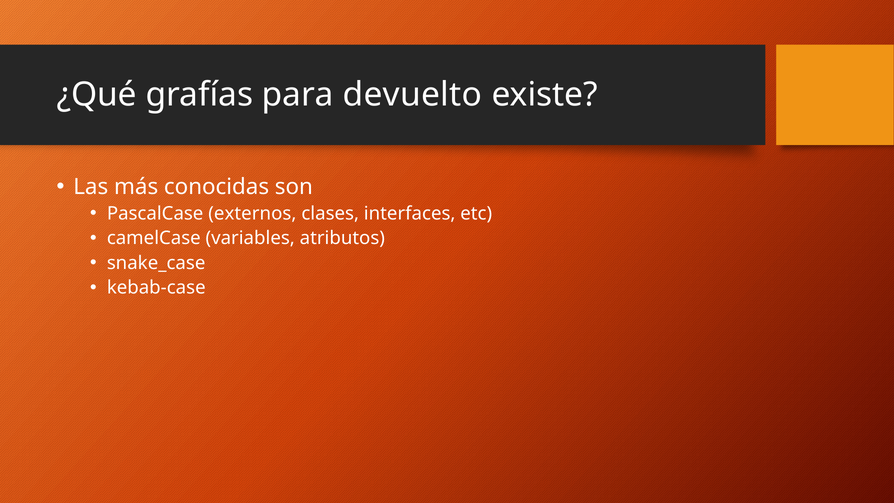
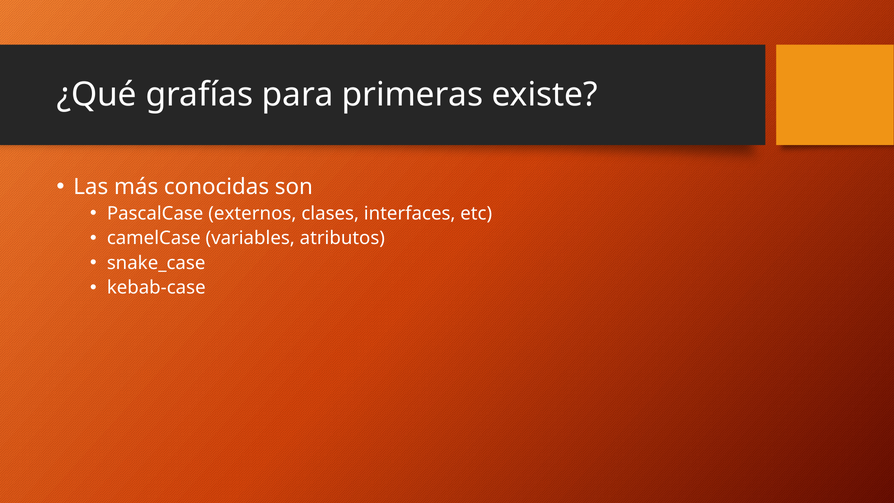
devuelto: devuelto -> primeras (413, 95)
